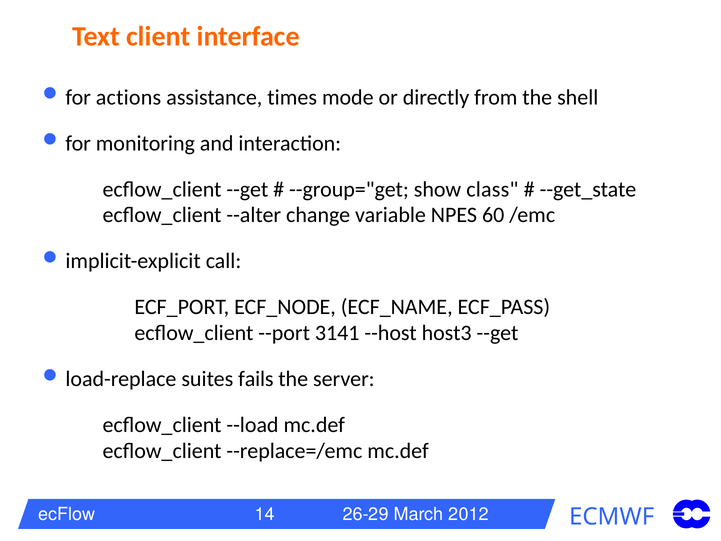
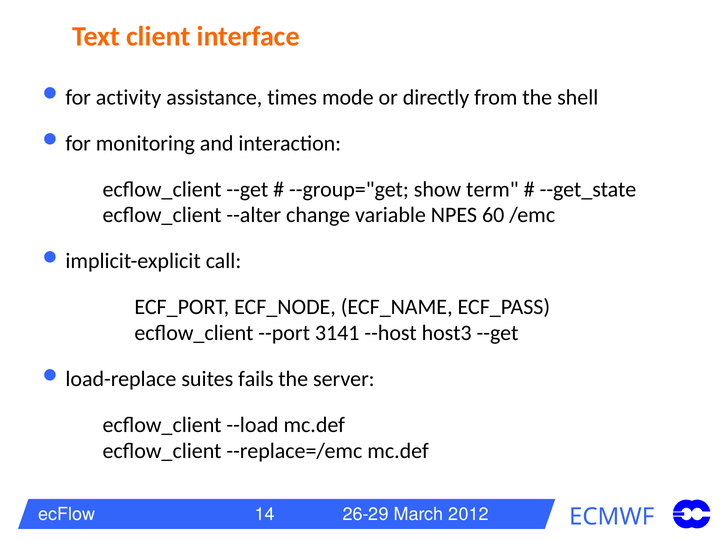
actions: actions -> activity (129, 97)
class: class -> term (492, 189)
